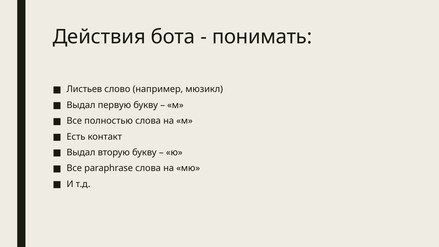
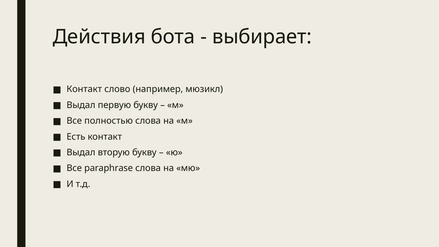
понимать: понимать -> выбирает (262, 37)
Листьев: Листьев -> Контакт (84, 89)
